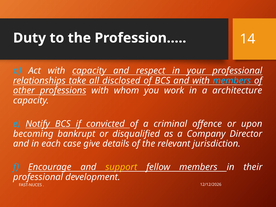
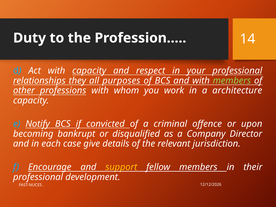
take: take -> they (77, 81)
disclosed: disclosed -> purposes (121, 81)
members colour: light blue -> light green (232, 81)
